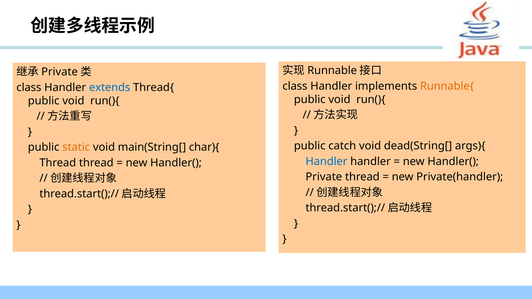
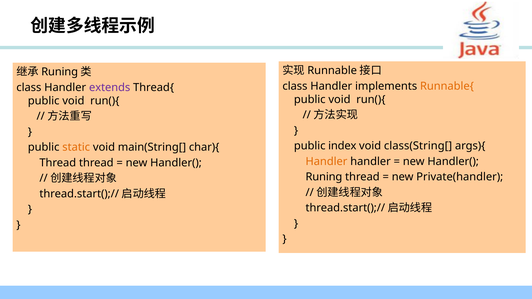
Private: Private -> Runing (60, 72)
extends colour: blue -> purple (110, 88)
catch: catch -> index (342, 146)
dead(String[: dead(String[ -> class(String[ (418, 146)
Handler colour: blue -> orange (326, 162)
Private: Private -> Runing (324, 177)
